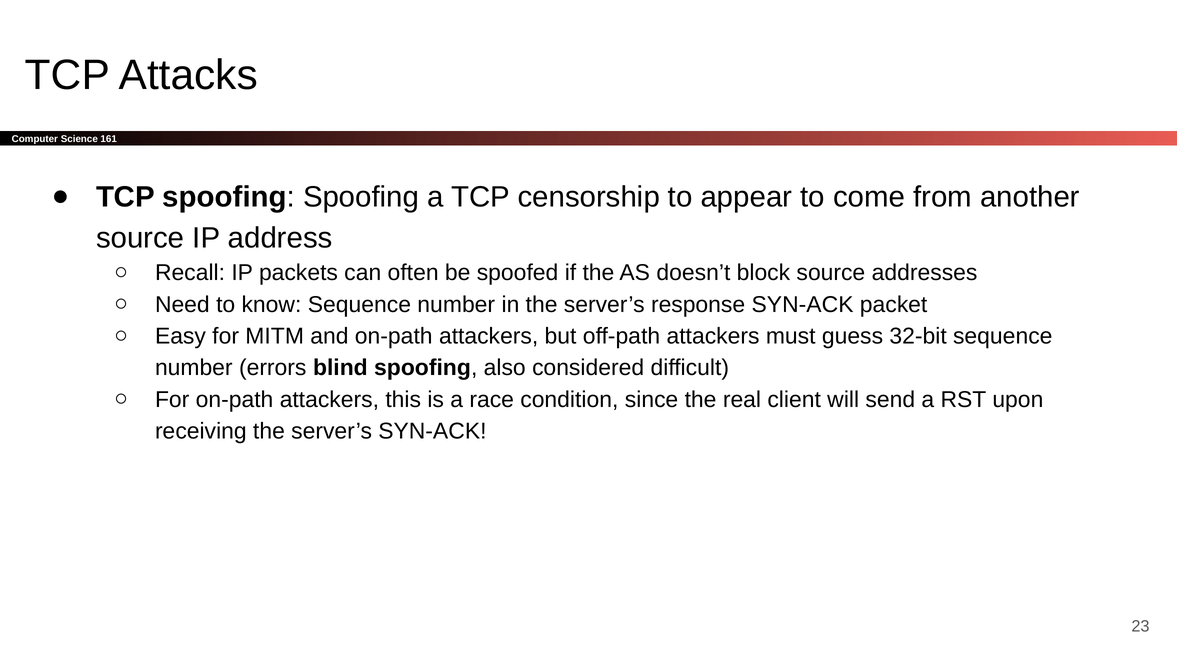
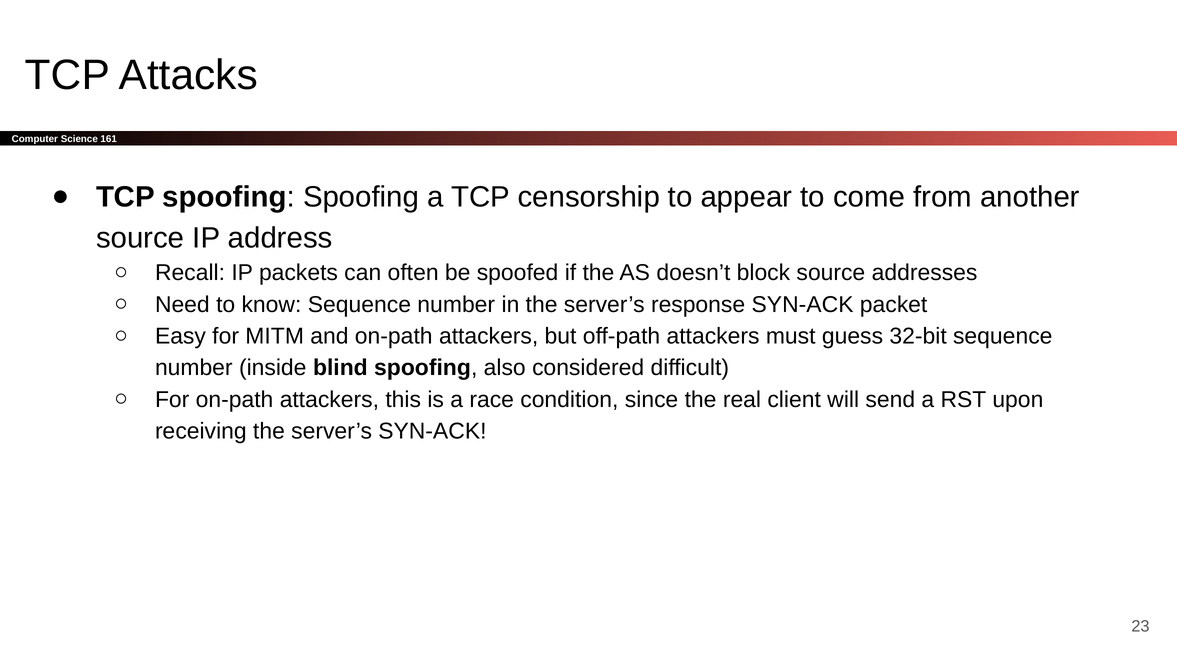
errors: errors -> inside (273, 368)
